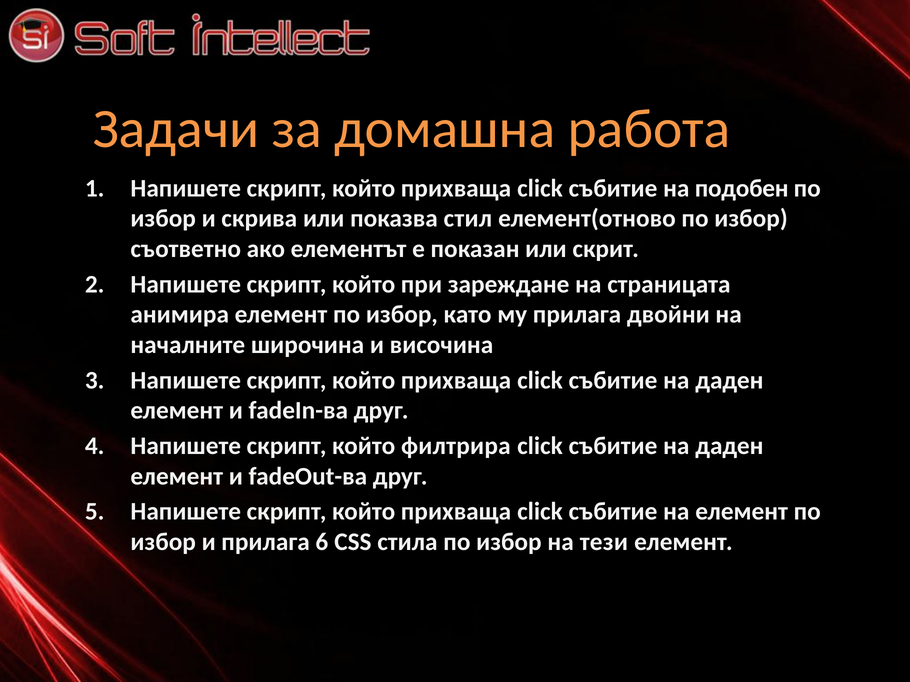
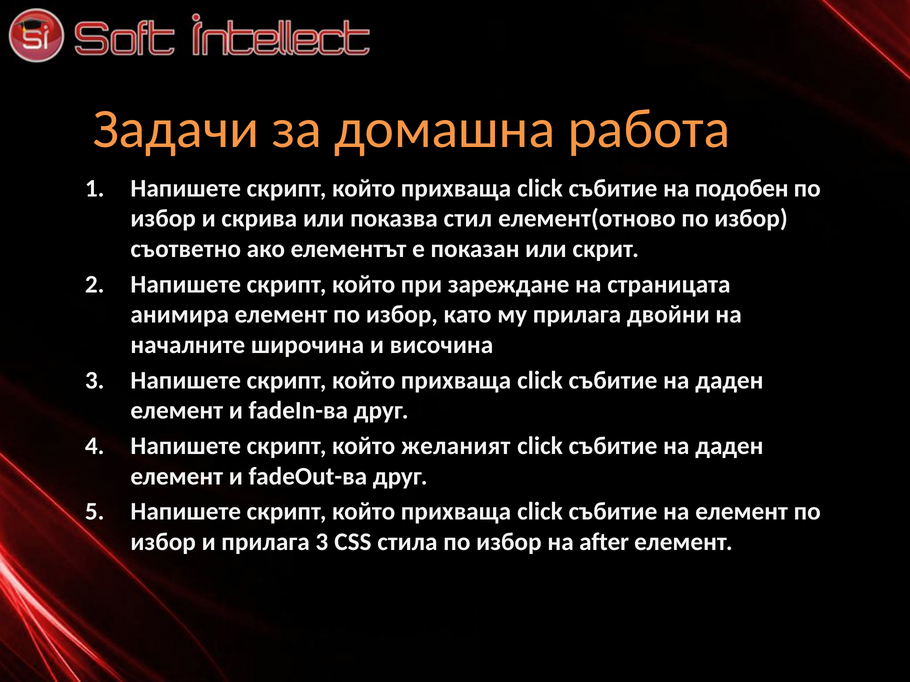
филтрира: филтрира -> желаният (456, 446)
прилага 6: 6 -> 3 (322, 542)
тези: тези -> after (604, 542)
